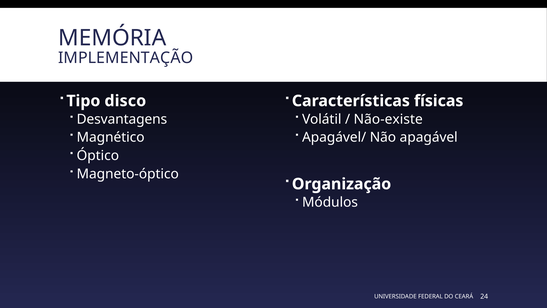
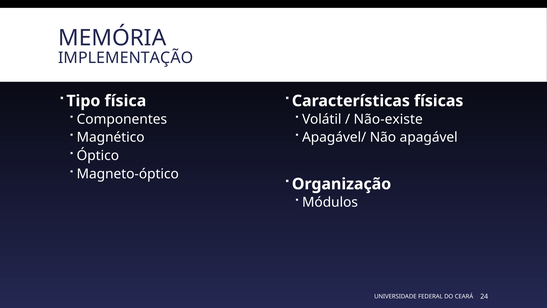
disco: disco -> física (125, 101)
Desvantagens: Desvantagens -> Componentes (122, 119)
